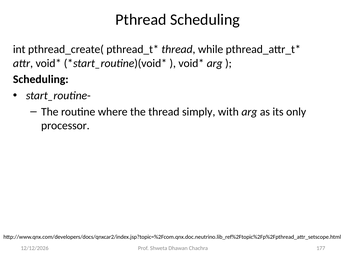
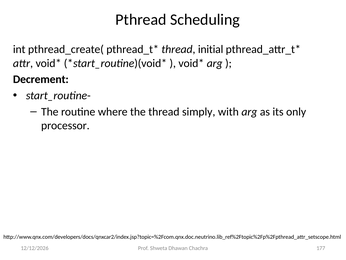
while: while -> initial (211, 49)
Scheduling: Scheduling -> Decrement (41, 79)
